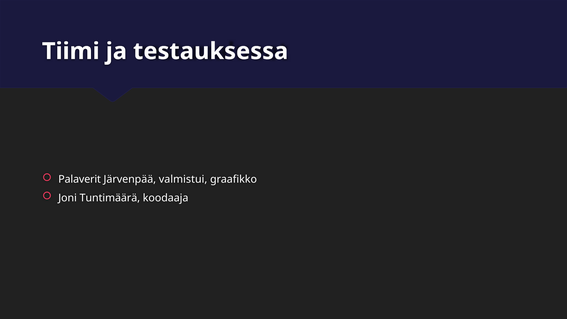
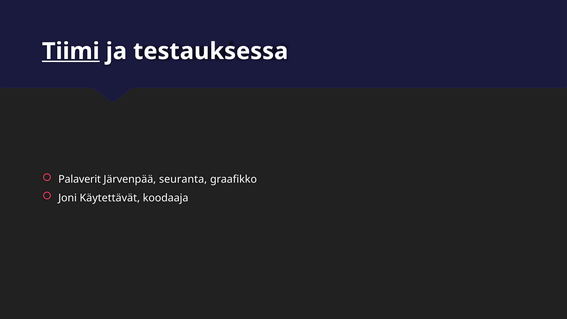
Tiimi underline: none -> present (71, 51)
valmistui: valmistui -> seuranta (183, 179)
Tuntimäärä: Tuntimäärä -> Käytettävät (110, 198)
